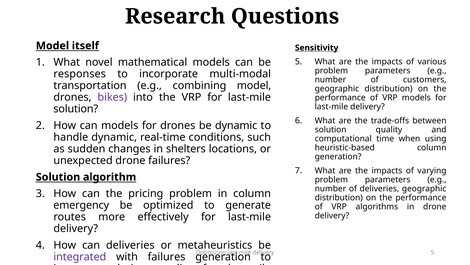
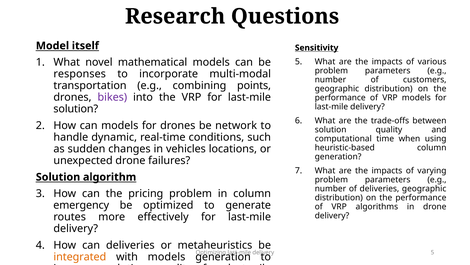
combining model: model -> points (254, 85)
be dynamic: dynamic -> network (236, 125)
shelters: shelters -> vehicles (186, 148)
integrated colour: purple -> orange (80, 256)
with failures: failures -> models (167, 256)
